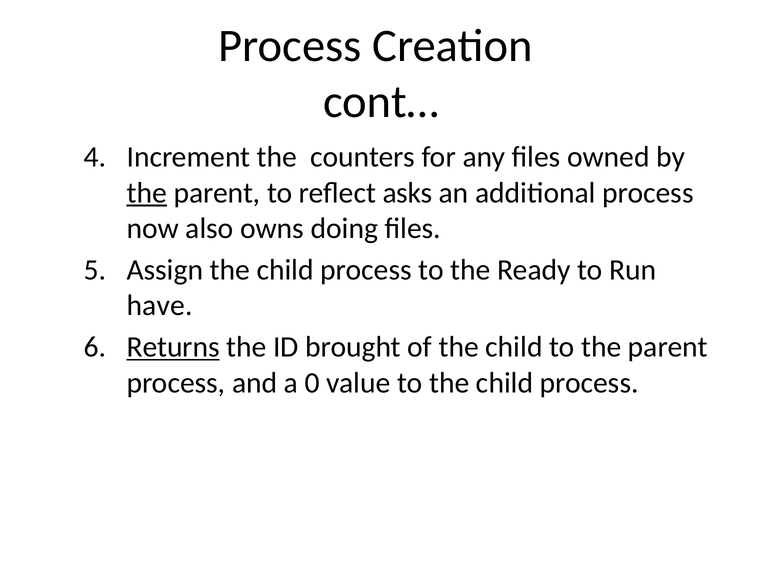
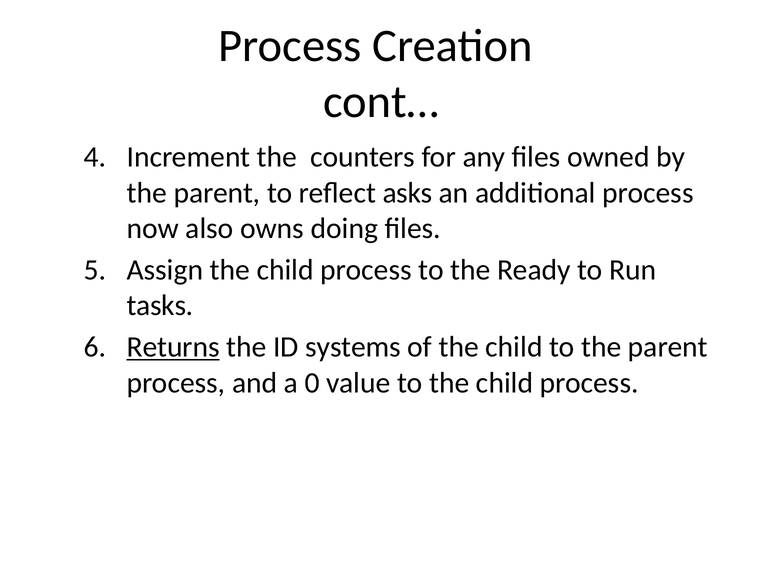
the underline: present -> none (147, 193)
have: have -> tasks (160, 305)
brought: brought -> systems (353, 347)
